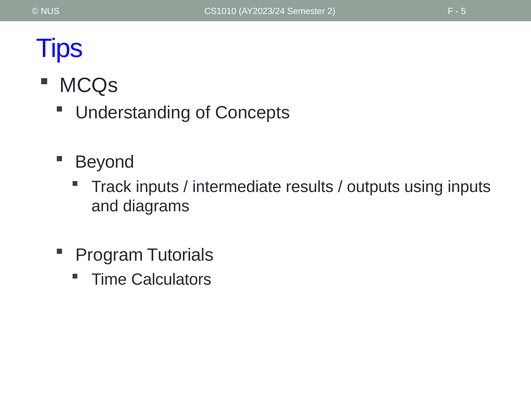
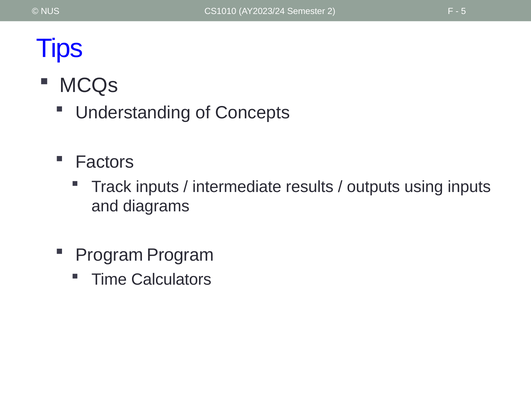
Beyond: Beyond -> Factors (105, 162)
Program Tutorials: Tutorials -> Program (180, 255)
